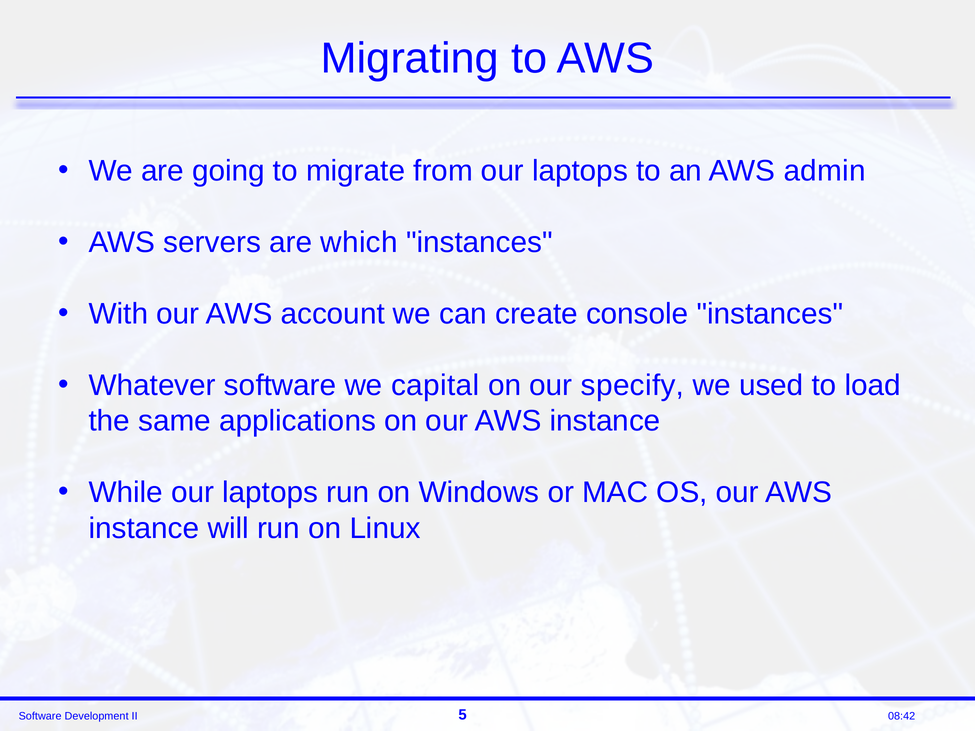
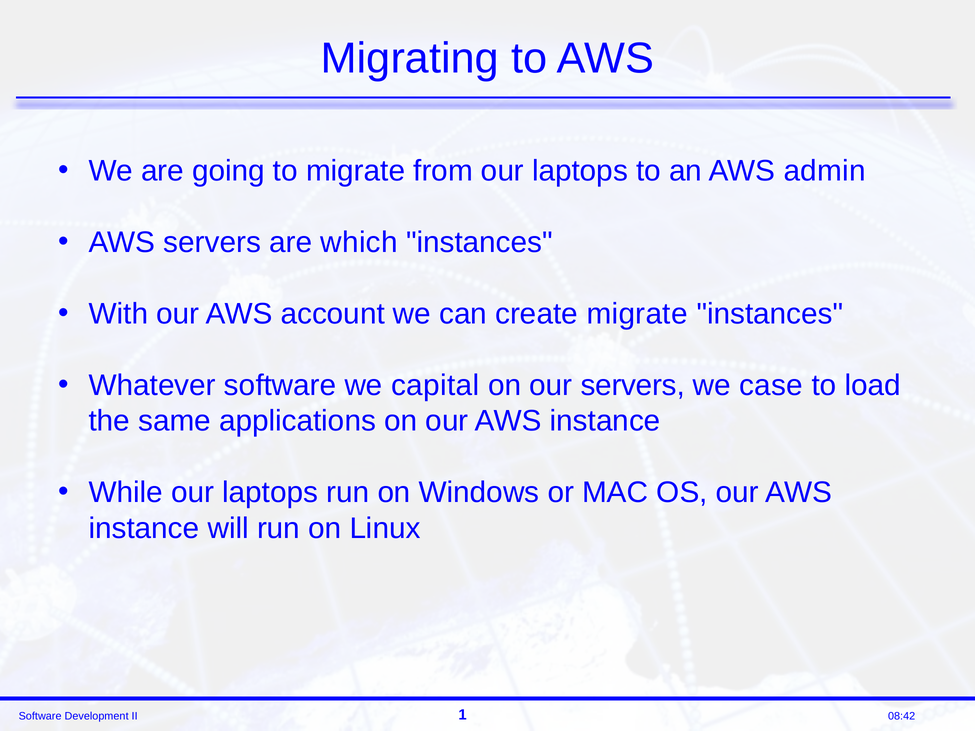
create console: console -> migrate (637, 314)
our specify: specify -> servers (633, 385)
used: used -> case (771, 385)
5: 5 -> 1 (463, 715)
